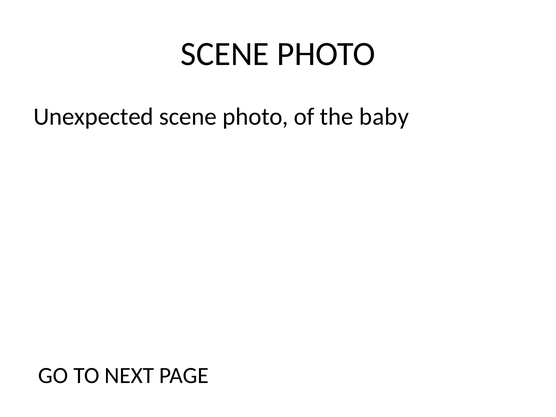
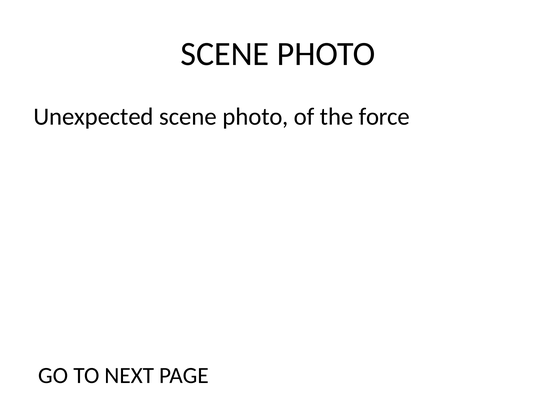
baby: baby -> force (384, 117)
